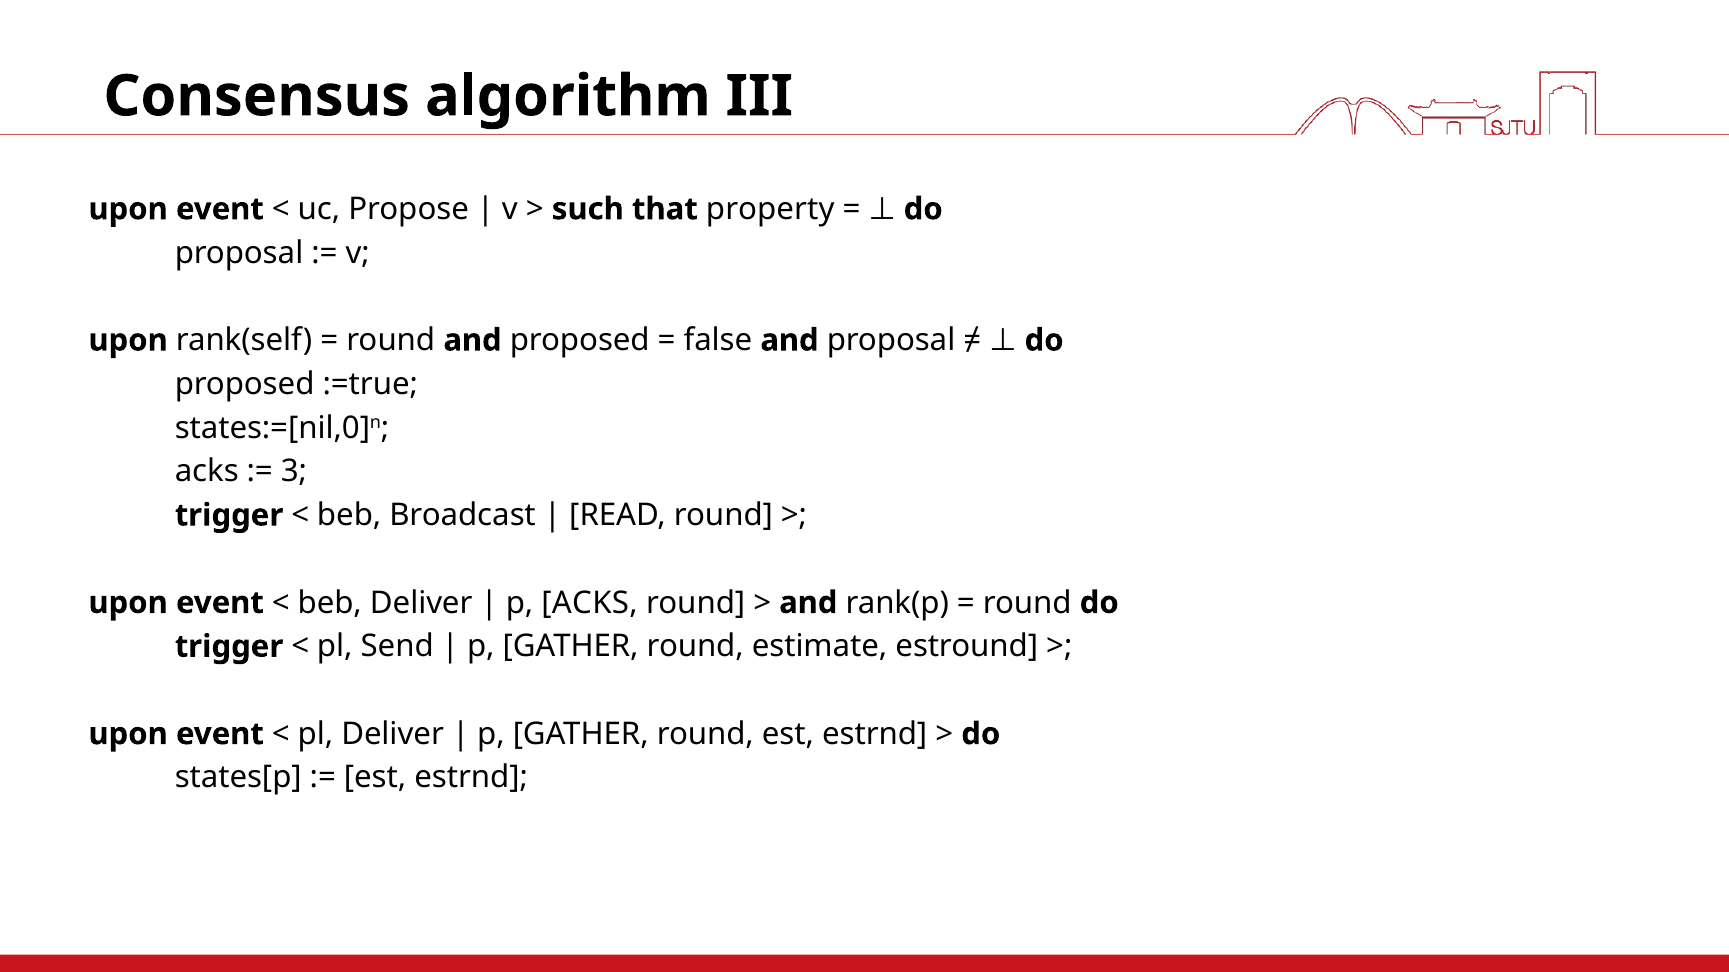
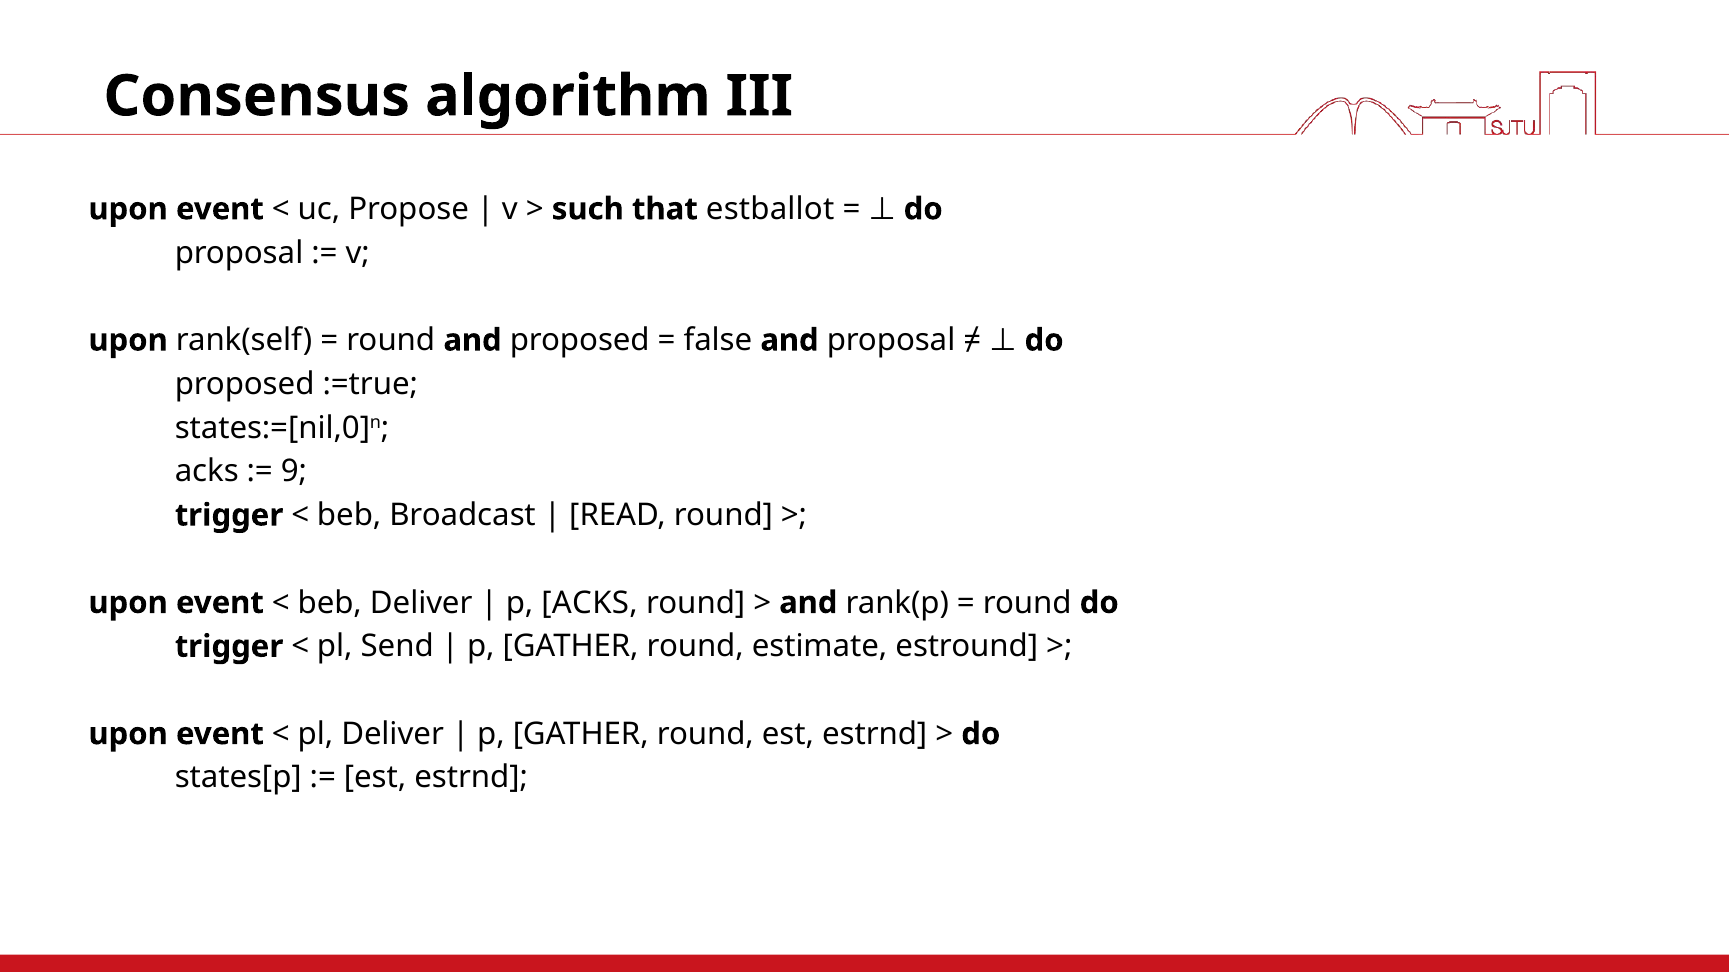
property: property -> estballot (770, 209)
3: 3 -> 9 (294, 472)
